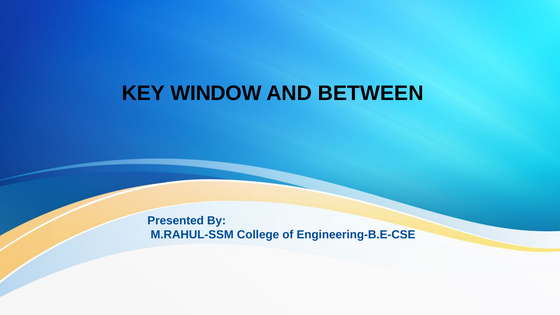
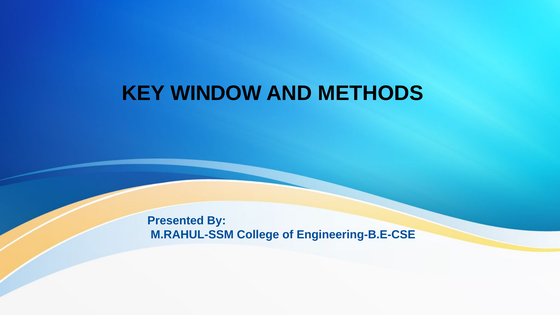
BETWEEN: BETWEEN -> METHODS (371, 93)
